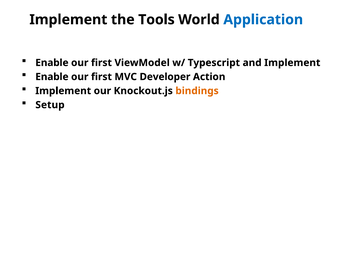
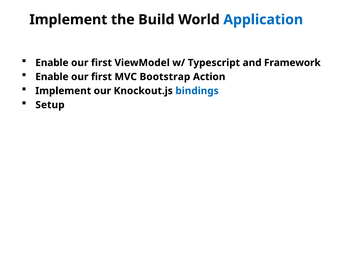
Tools: Tools -> Build (156, 20)
and Implement: Implement -> Framework (292, 63)
Developer: Developer -> Bootstrap (165, 77)
bindings colour: orange -> blue (197, 91)
